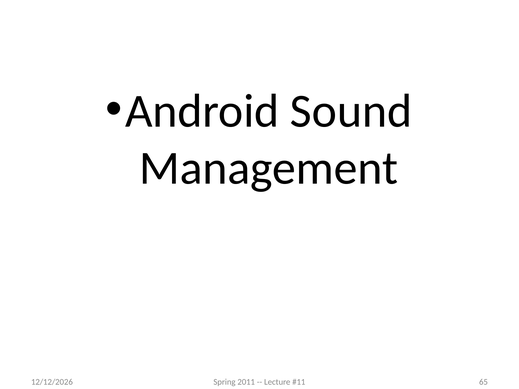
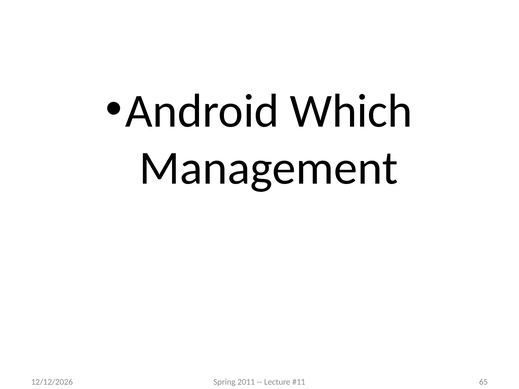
Sound: Sound -> Which (351, 111)
